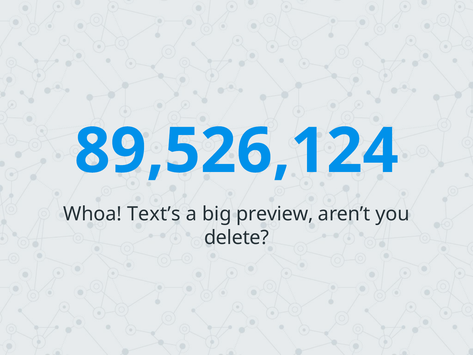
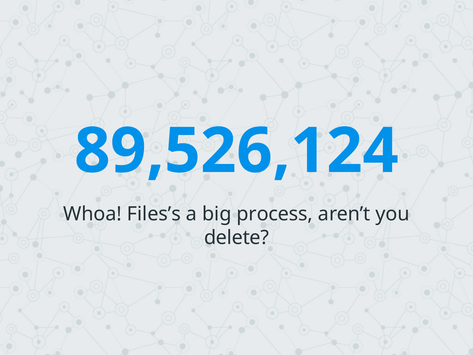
Text’s: Text’s -> Files’s (154, 214)
preview: preview -> process (275, 214)
